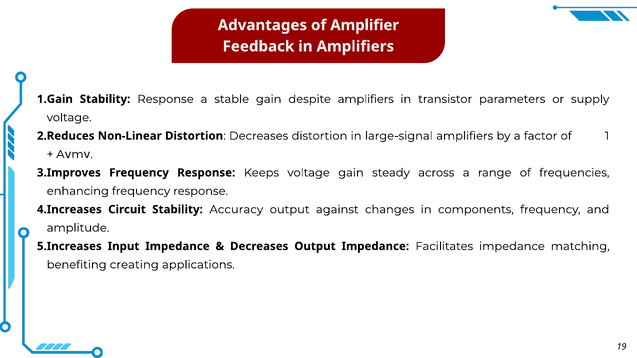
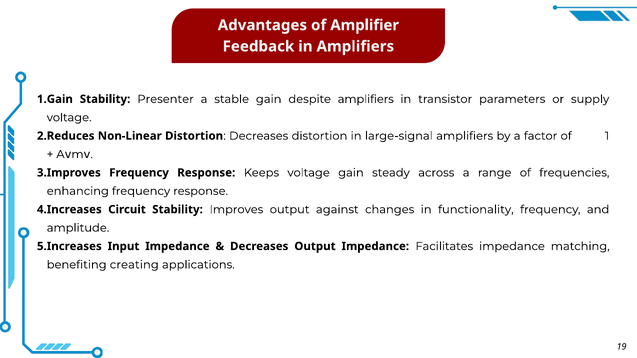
Stability Response: Response -> Presenter (166, 99)
Accuracy: Accuracy -> Improves (236, 210)
components: components -> functionality (476, 210)
